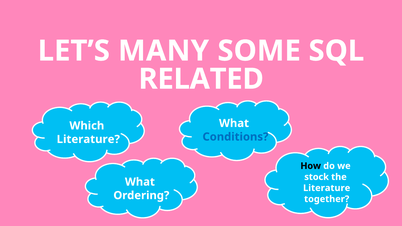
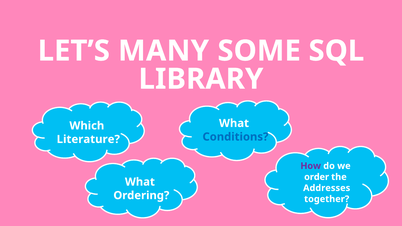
RELATED: RELATED -> LIBRARY (201, 79)
How colour: black -> purple (311, 166)
stock: stock -> order (317, 177)
Literature: Literature -> Addresses (327, 188)
